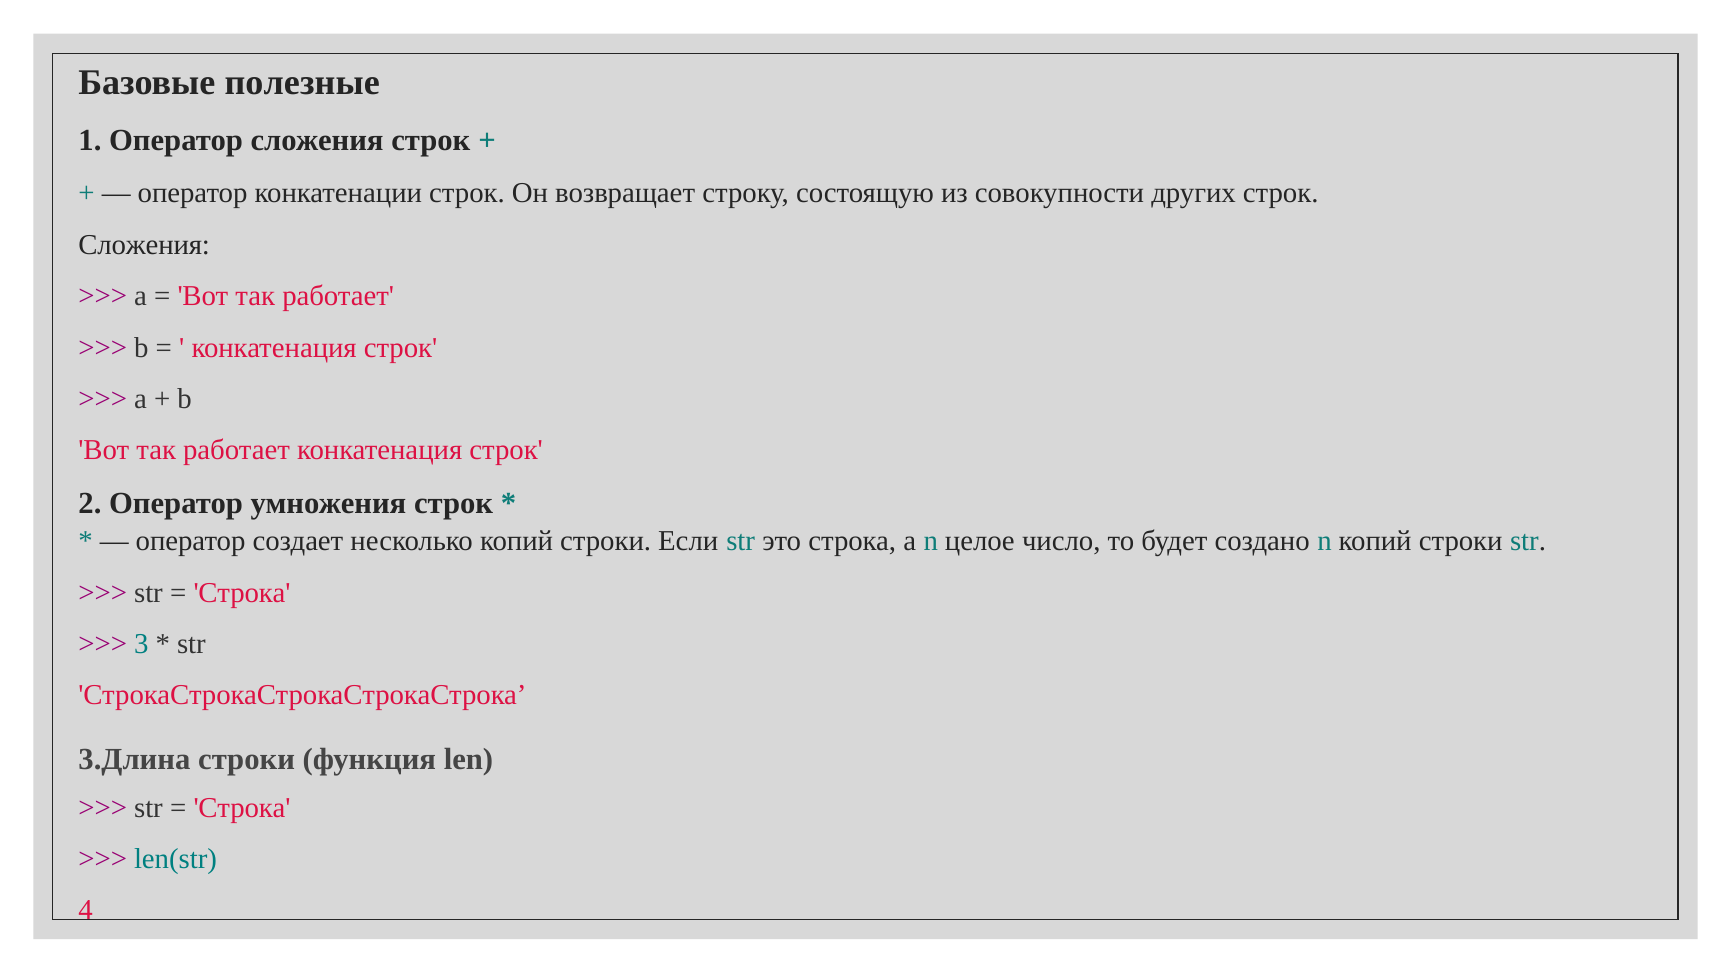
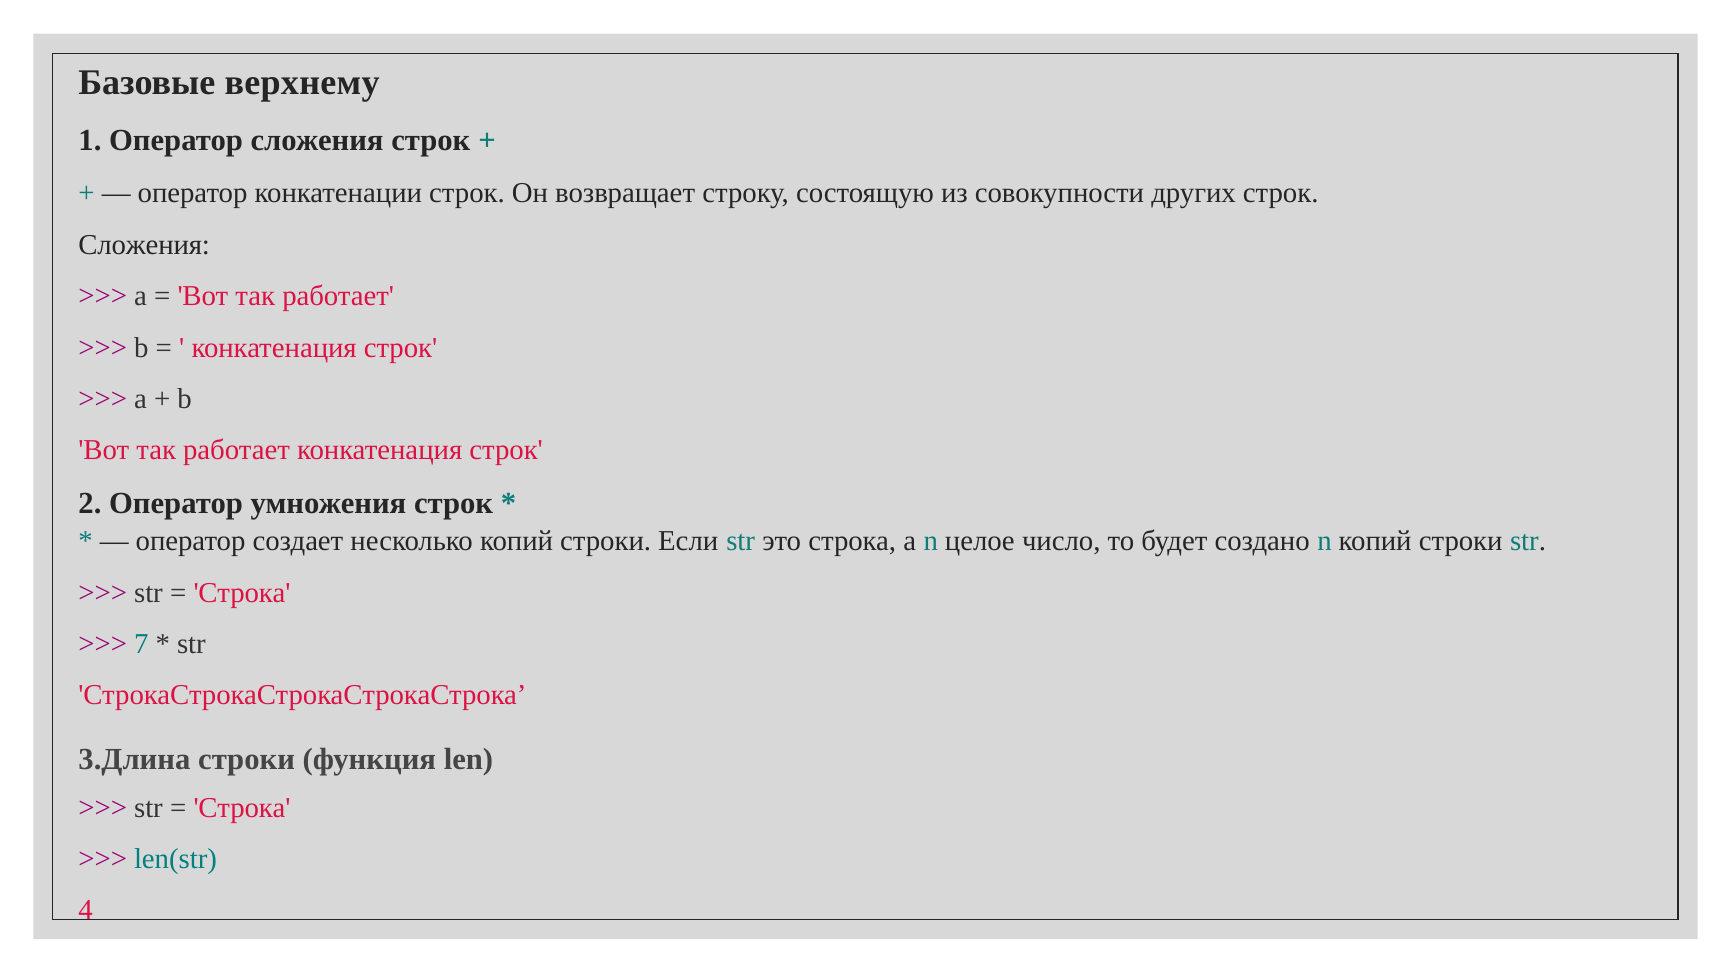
полезные: полезные -> верхнему (302, 82)
3: 3 -> 7 (141, 644)
